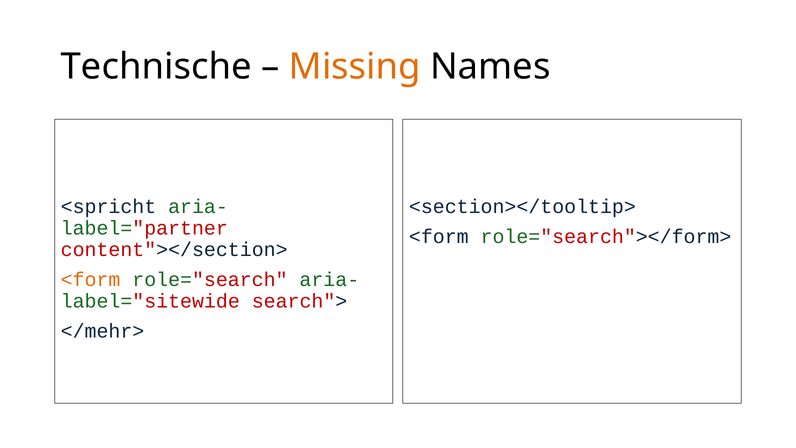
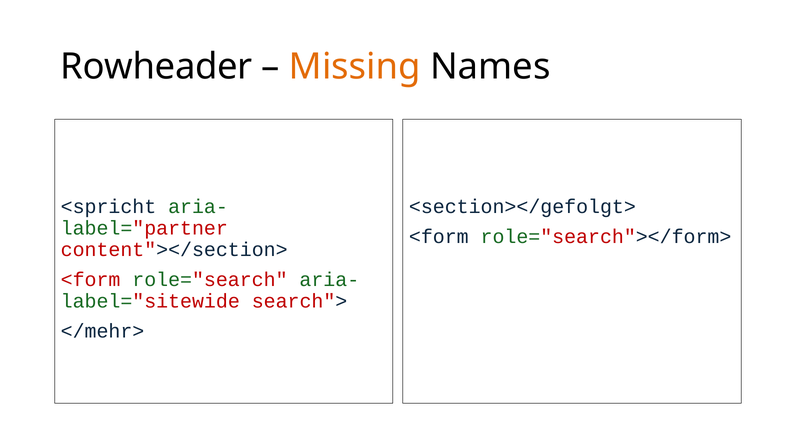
Technische: Technische -> Rowheader (156, 67)
<section></tooltip>: <section></tooltip> -> <section></gefolgt> (522, 207)
<form colour: orange -> red (91, 279)
